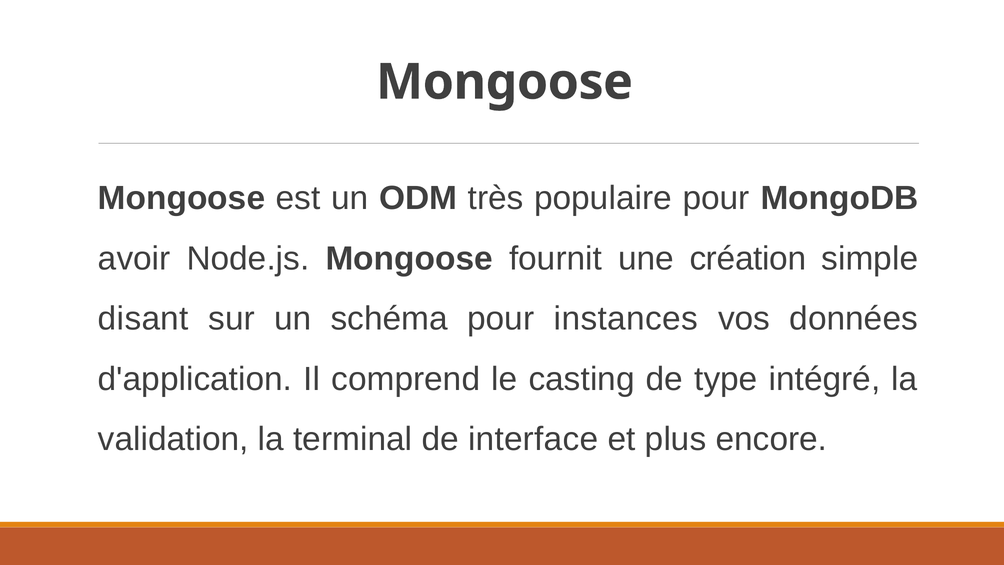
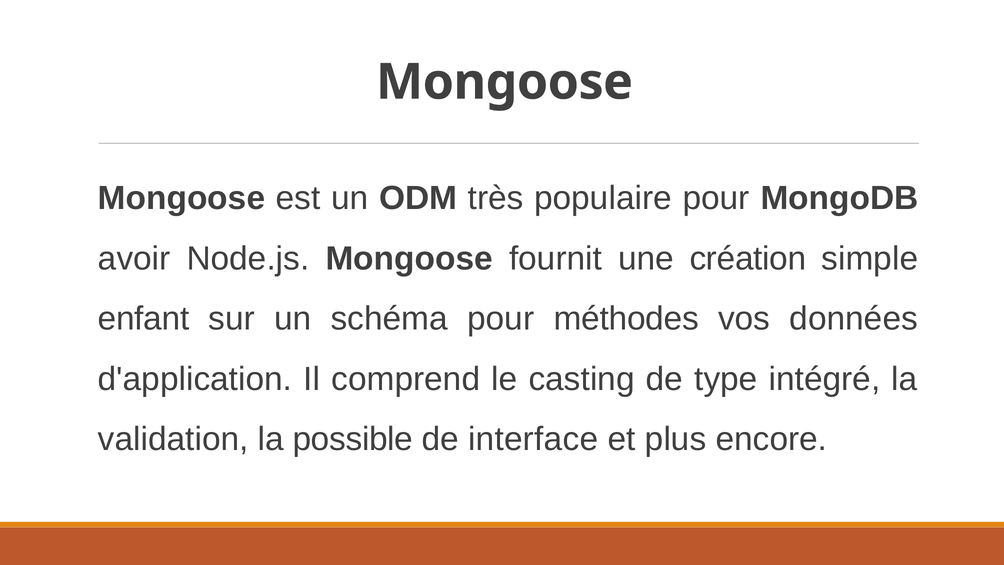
disant: disant -> enfant (144, 319)
instances: instances -> méthodes (626, 319)
terminal: terminal -> possible (353, 439)
